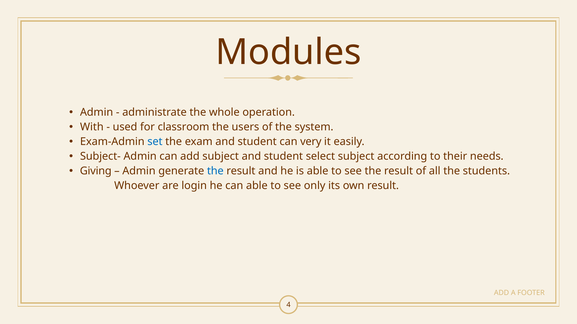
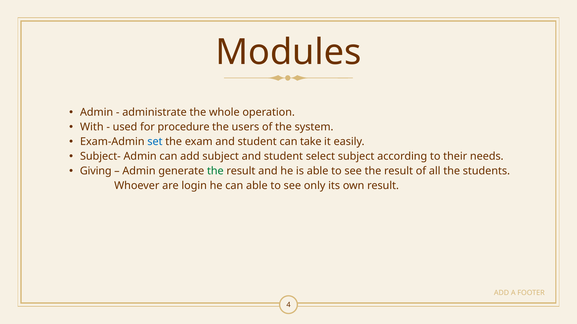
classroom: classroom -> procedure (184, 127)
very: very -> take (311, 142)
the colour: blue -> green (215, 171)
